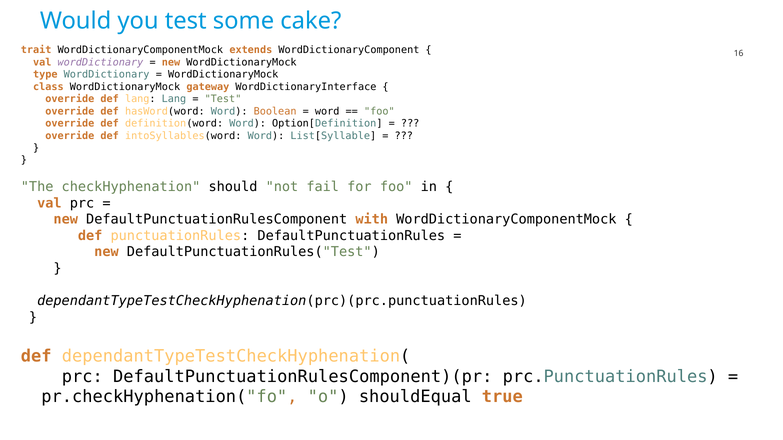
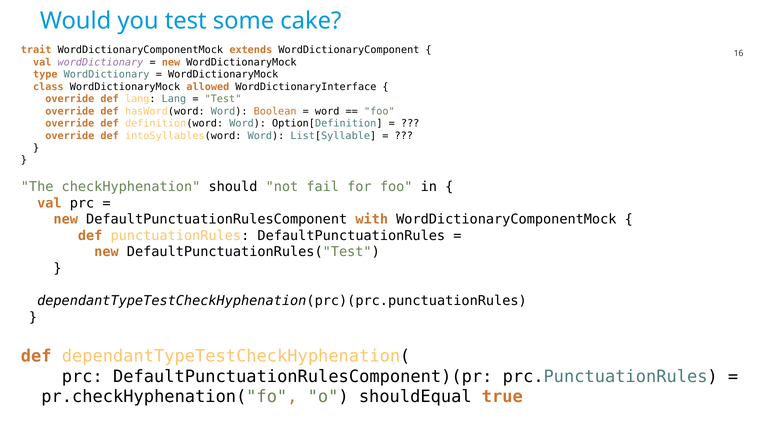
gateway: gateway -> allowed (208, 87)
